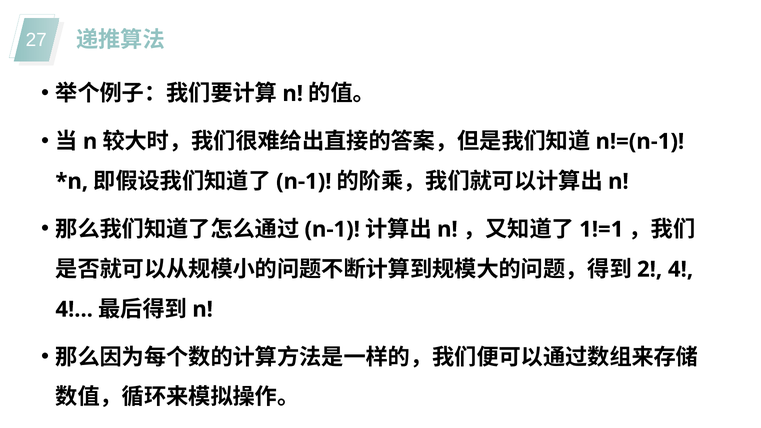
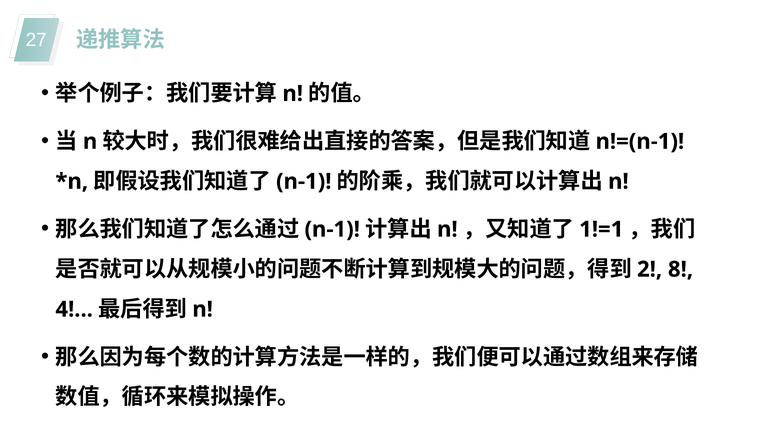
4: 4 -> 8 (681, 269)
